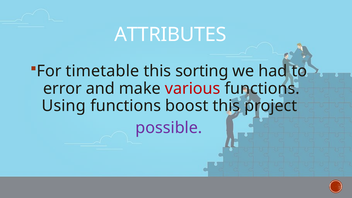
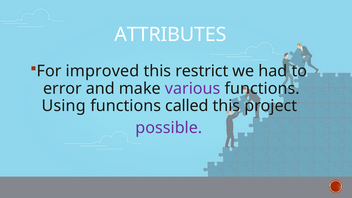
timetable: timetable -> improved (102, 71)
sorting: sorting -> restrict (202, 71)
various colour: red -> purple (193, 88)
boost: boost -> called (187, 106)
